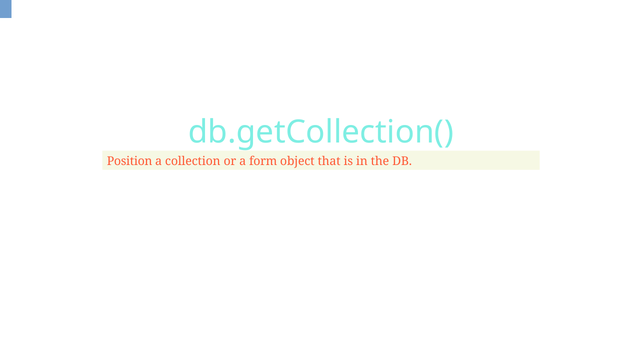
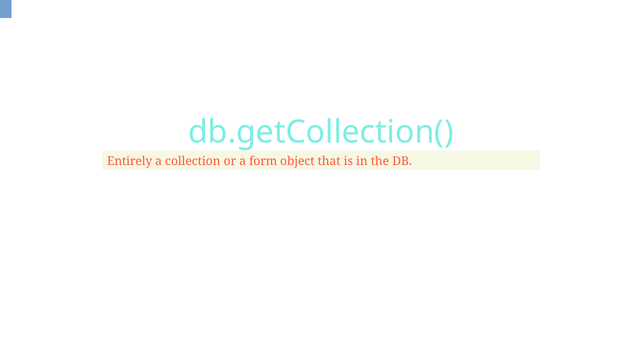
Position: Position -> Entirely (130, 161)
